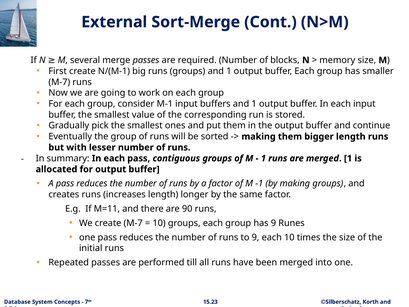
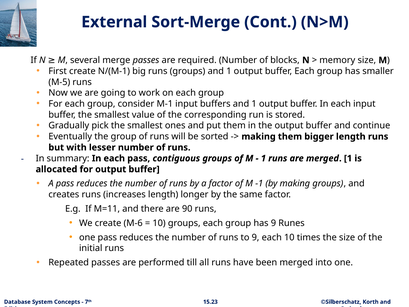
M-7: M-7 -> M-5 (59, 82)
create M-7: M-7 -> M-6 (133, 223)
